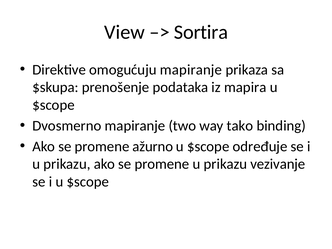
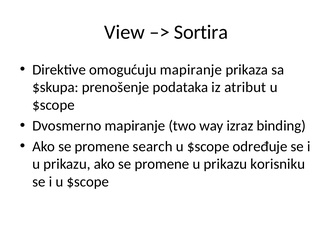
mapira: mapira -> atribut (245, 87)
tako: tako -> izraz (240, 126)
ažurno: ažurno -> search (153, 146)
vezivanje: vezivanje -> korisniku (278, 164)
